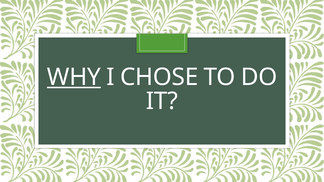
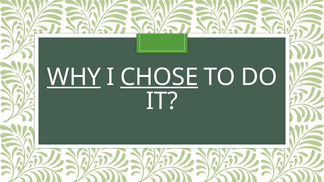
CHOSE underline: none -> present (159, 77)
